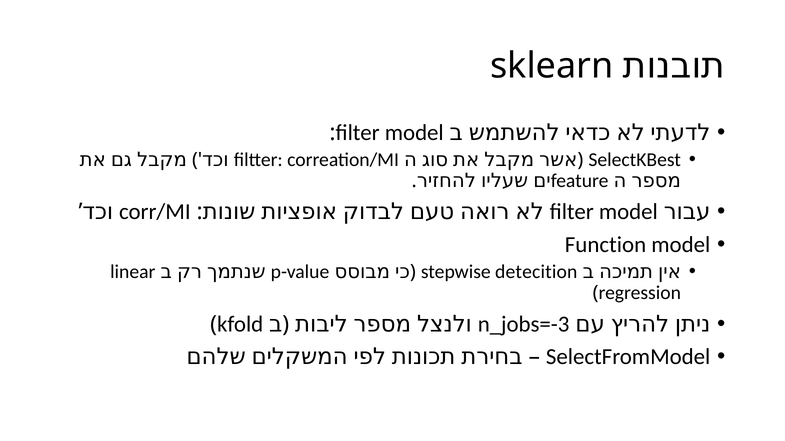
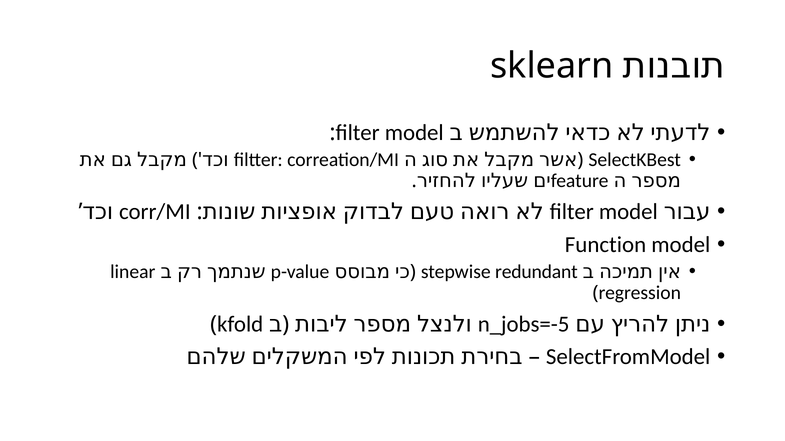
detecition: detecition -> redundant (536, 272)
n_jobs=-3: n_jobs=-3 -> n_jobs=-5 (524, 324)
